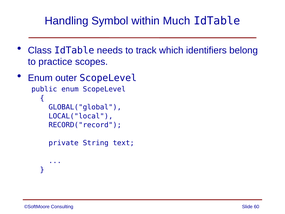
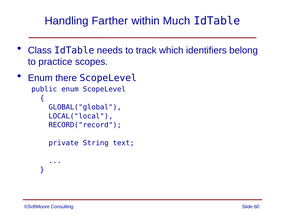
Symbol: Symbol -> Farther (110, 21)
outer: outer -> there (66, 78)
